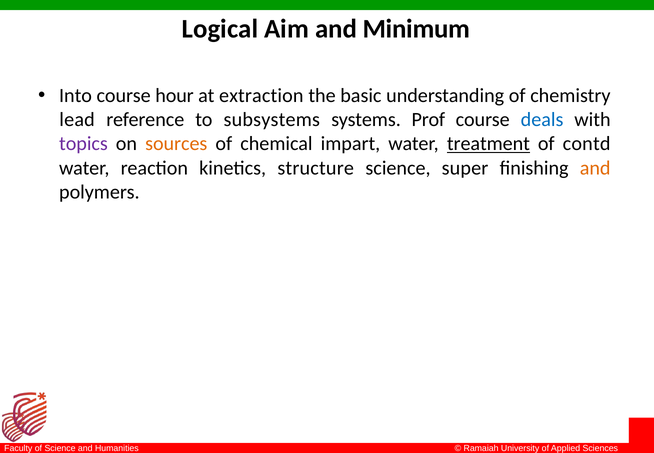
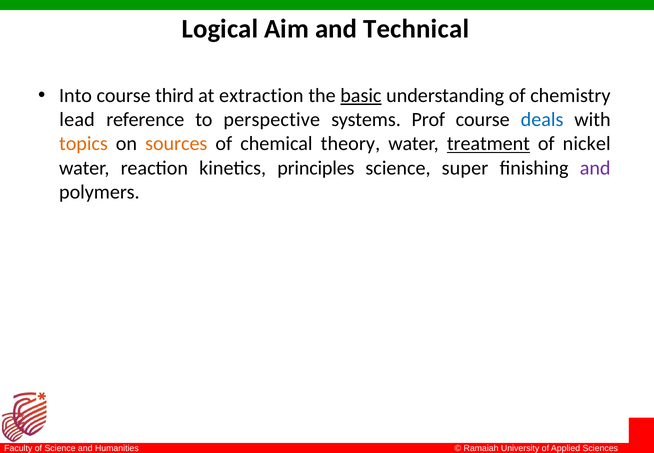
Minimum: Minimum -> Technical (416, 29)
hour: hour -> third (175, 95)
basic underline: none -> present (361, 95)
subsystems: subsystems -> perspective (272, 120)
topics colour: purple -> orange (83, 144)
impart: impart -> theory (350, 144)
contd: contd -> nickel (587, 144)
structure: structure -> principles (316, 168)
and colour: orange -> purple (595, 168)
